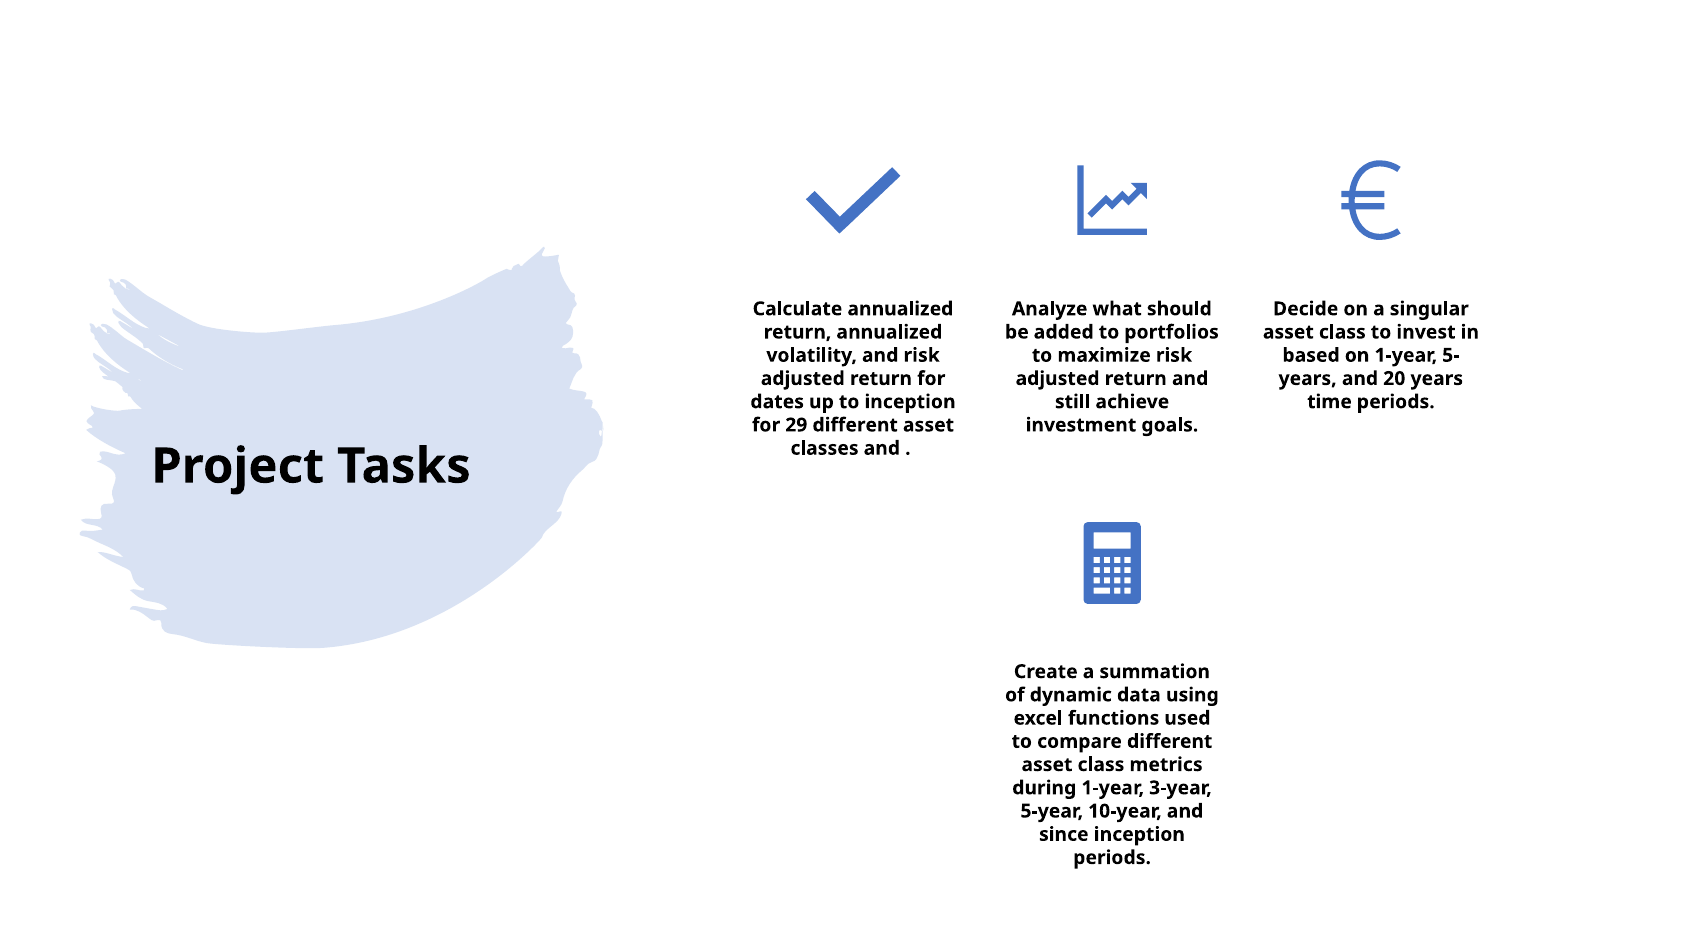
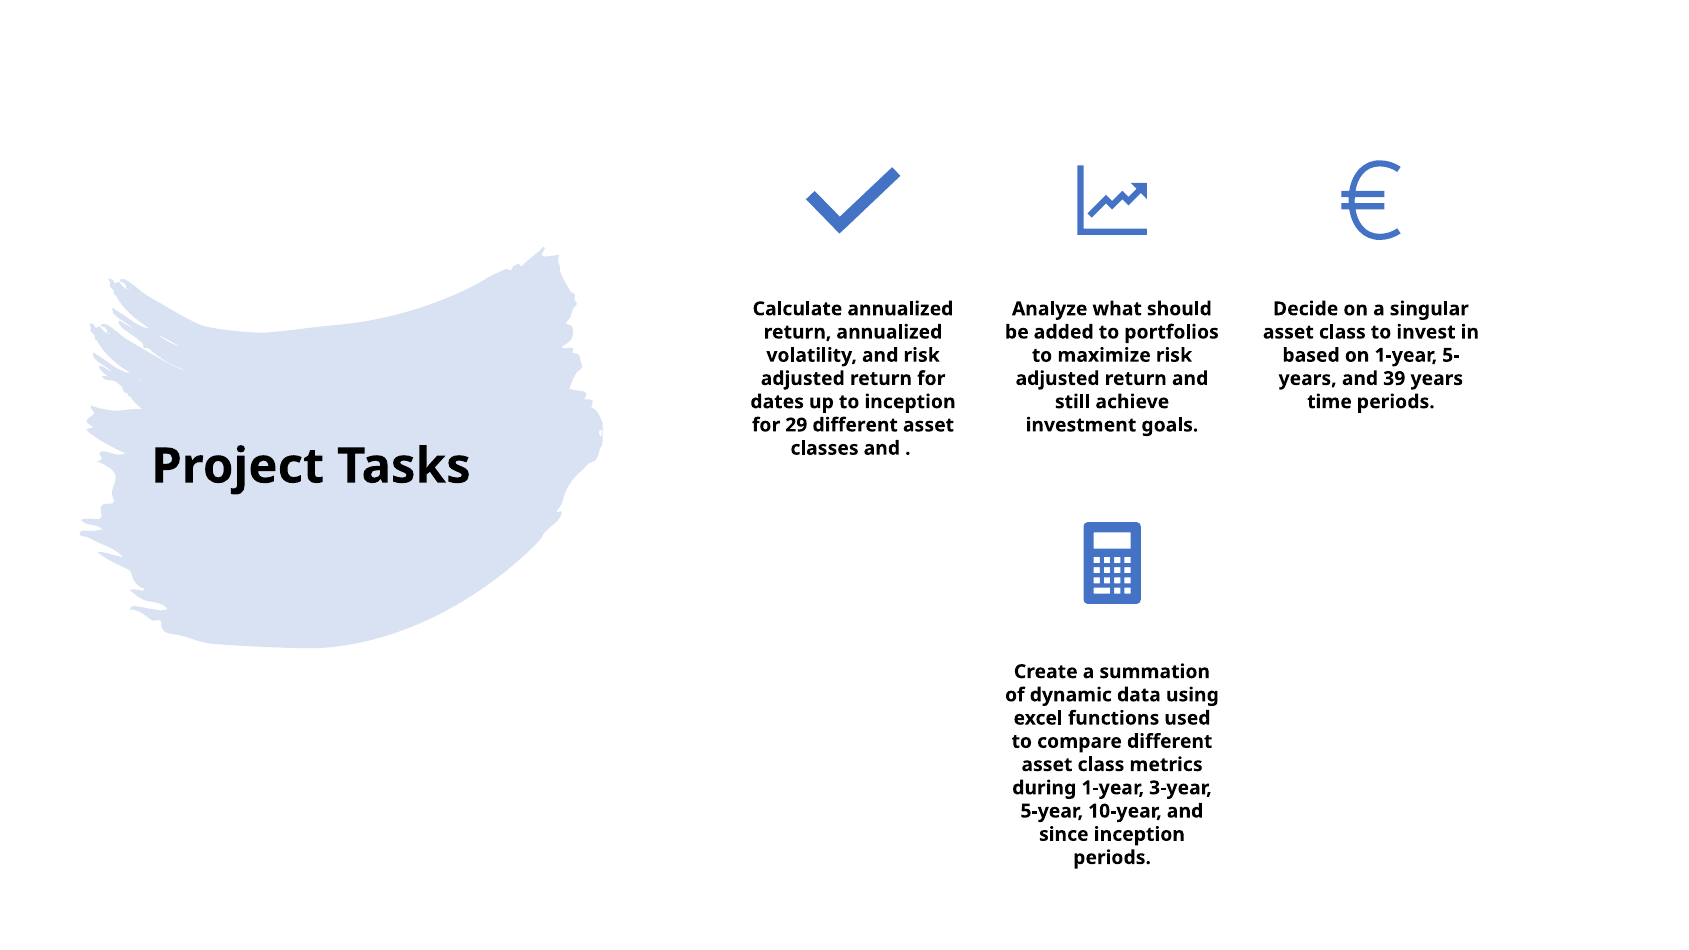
20: 20 -> 39 (1394, 379)
